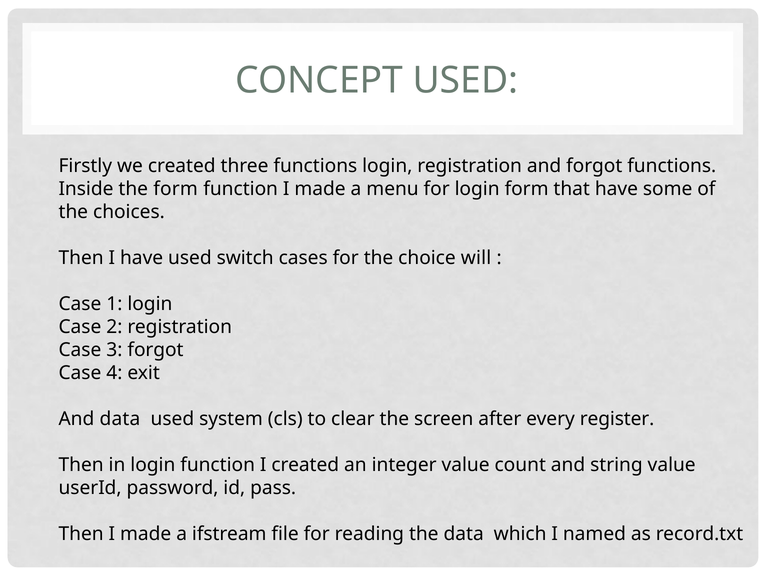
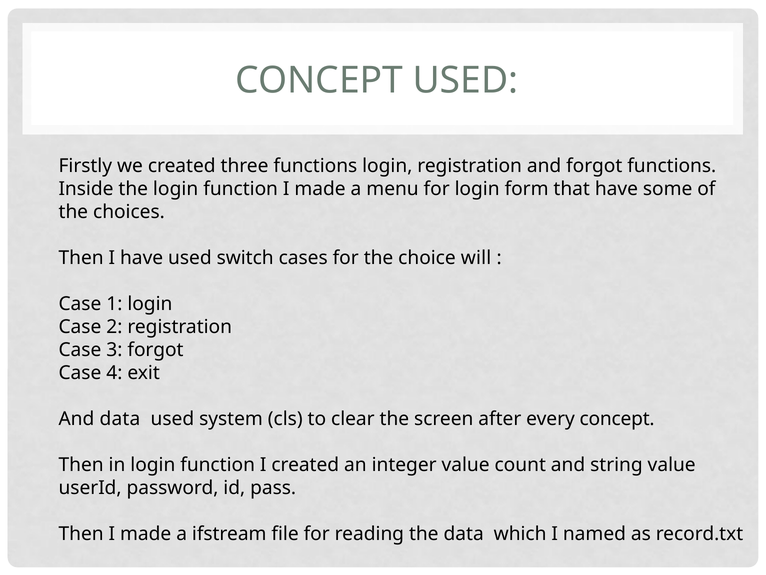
the form: form -> login (176, 189)
every register: register -> concept (617, 418)
